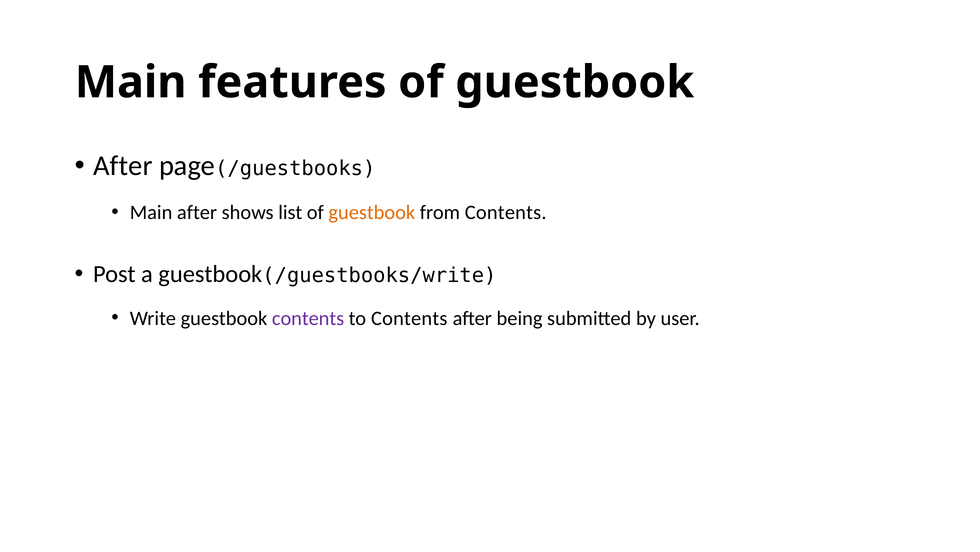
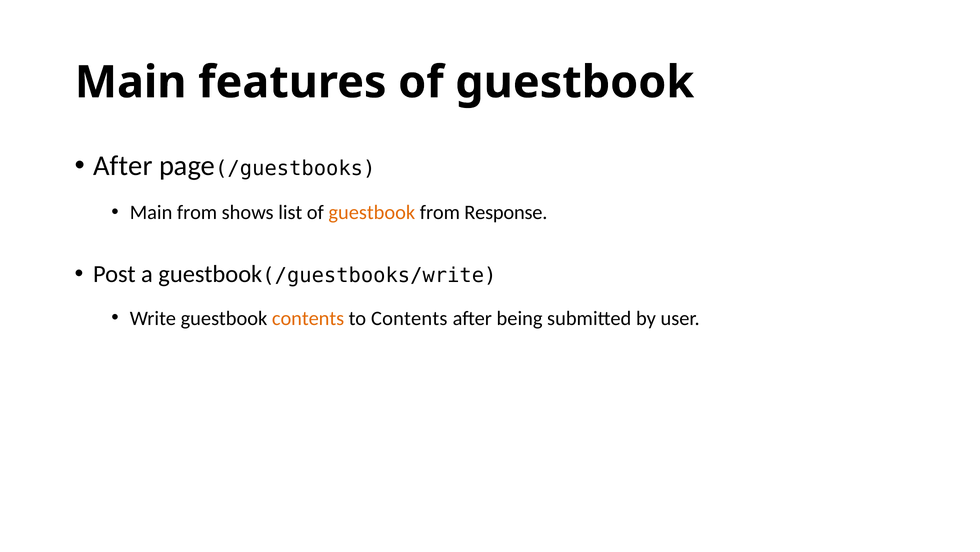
Main after: after -> from (197, 212)
from Contents: Contents -> Response (506, 212)
contents colour: purple -> orange (308, 318)
